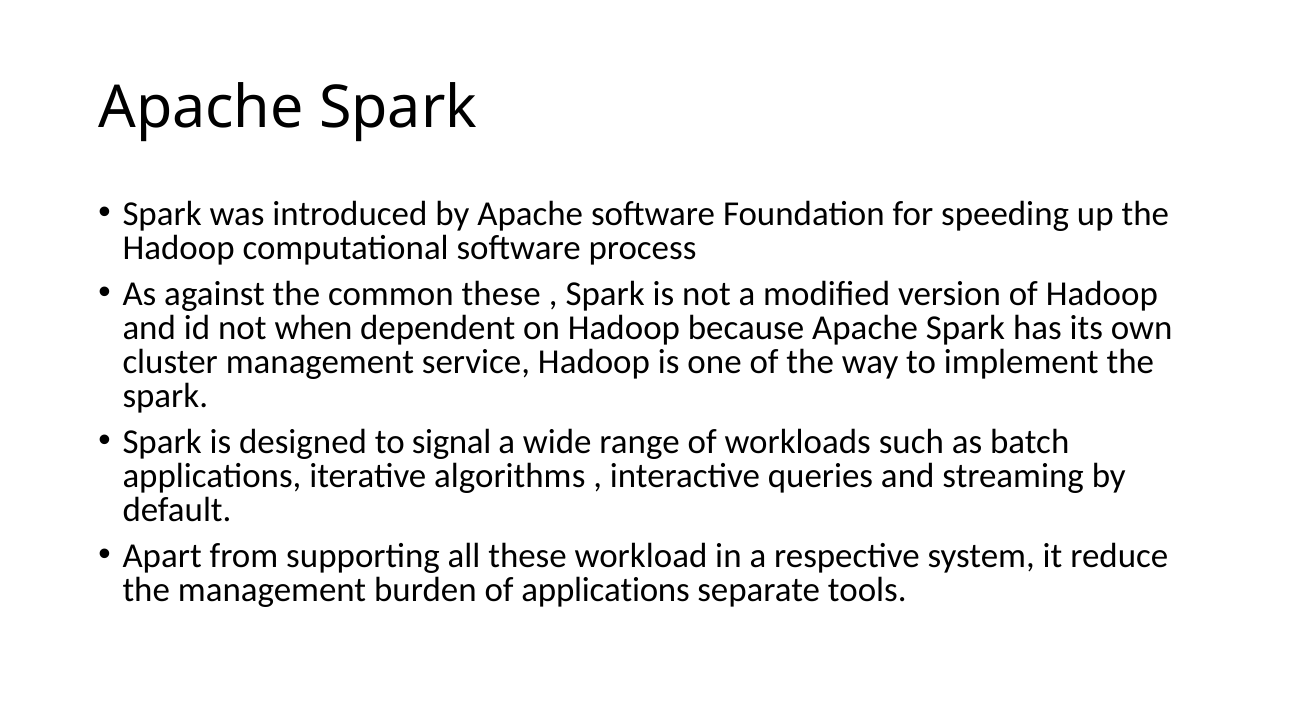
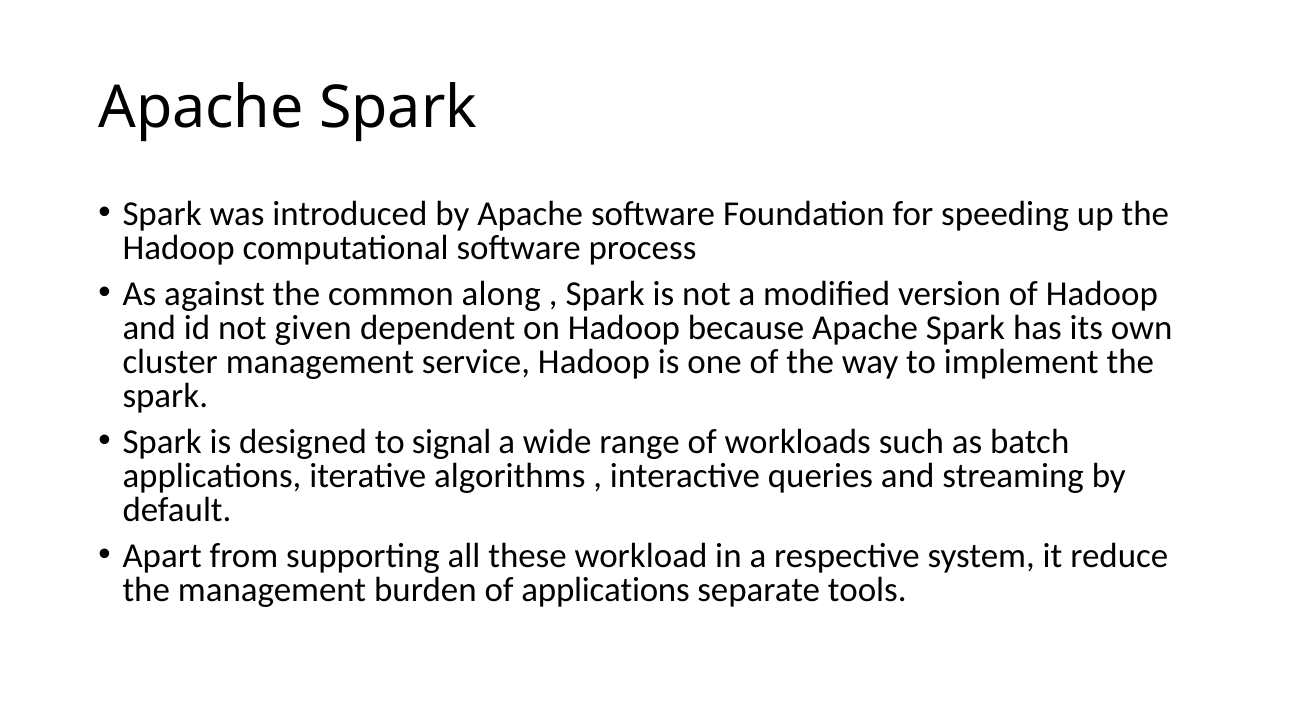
common these: these -> along (501, 294)
when: when -> given (313, 328)
